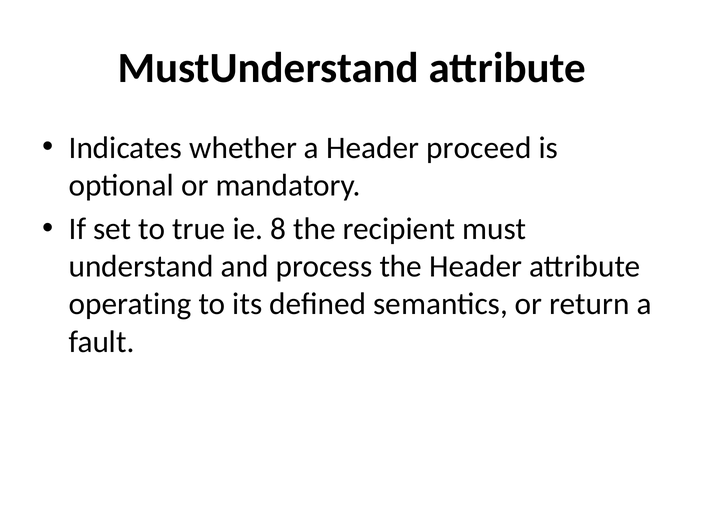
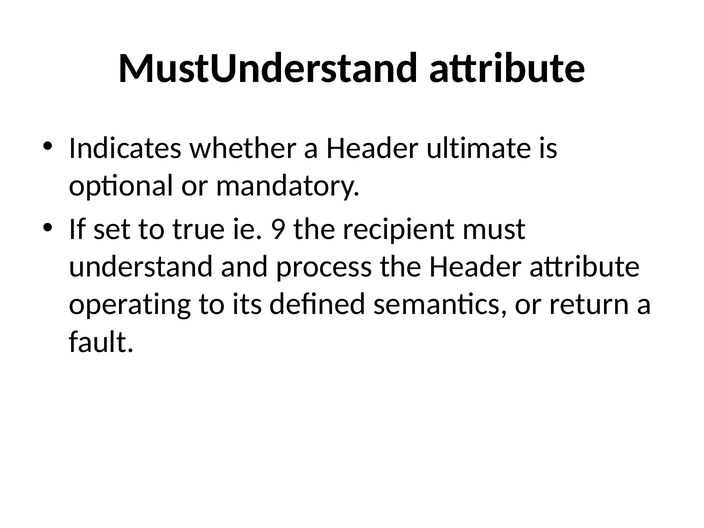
proceed: proceed -> ultimate (479, 148)
8: 8 -> 9 (278, 229)
